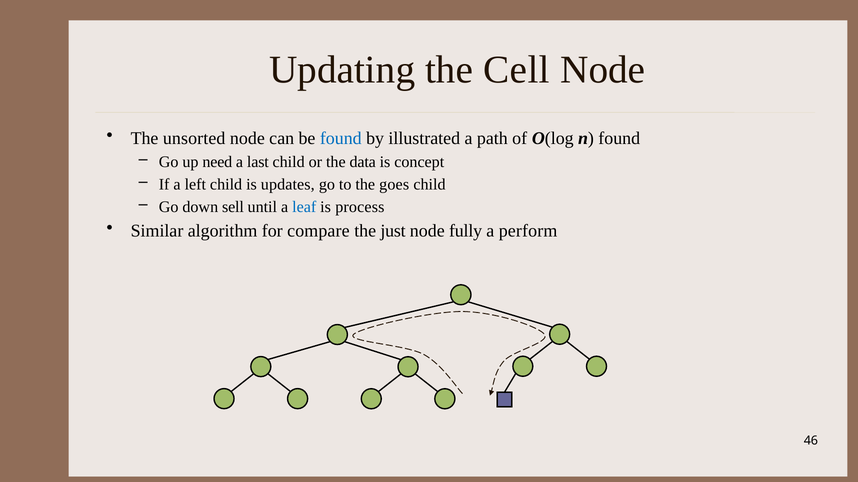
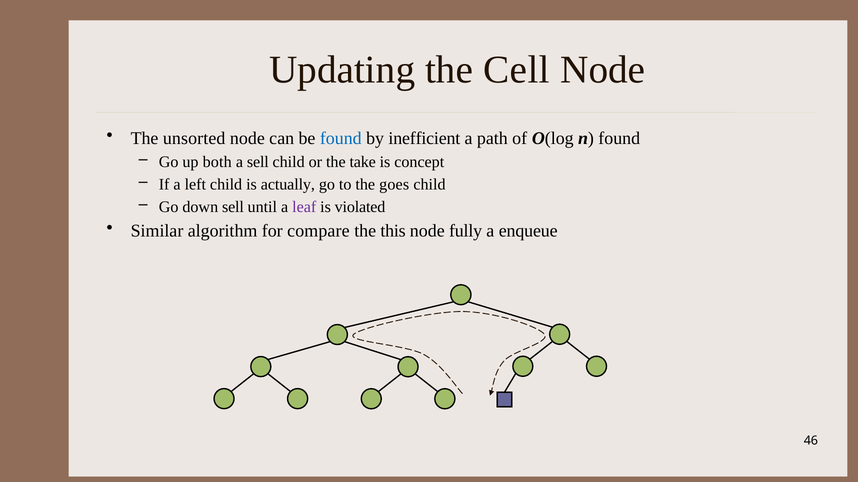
illustrated: illustrated -> inefficient (424, 139)
need: need -> both (217, 162)
a last: last -> sell (258, 162)
data: data -> take (363, 162)
updates: updates -> actually (288, 185)
leaf colour: blue -> purple (304, 207)
process: process -> violated (360, 207)
just: just -> this (393, 231)
perform: perform -> enqueue (528, 231)
